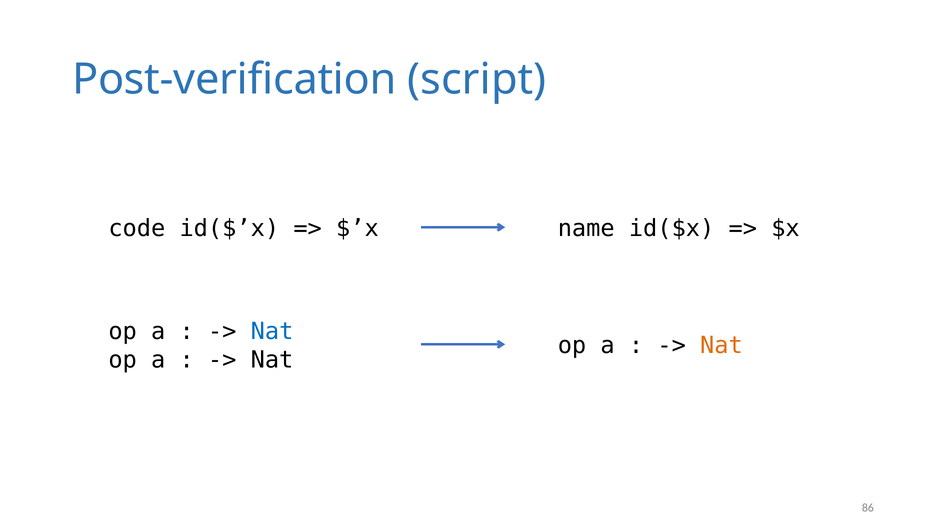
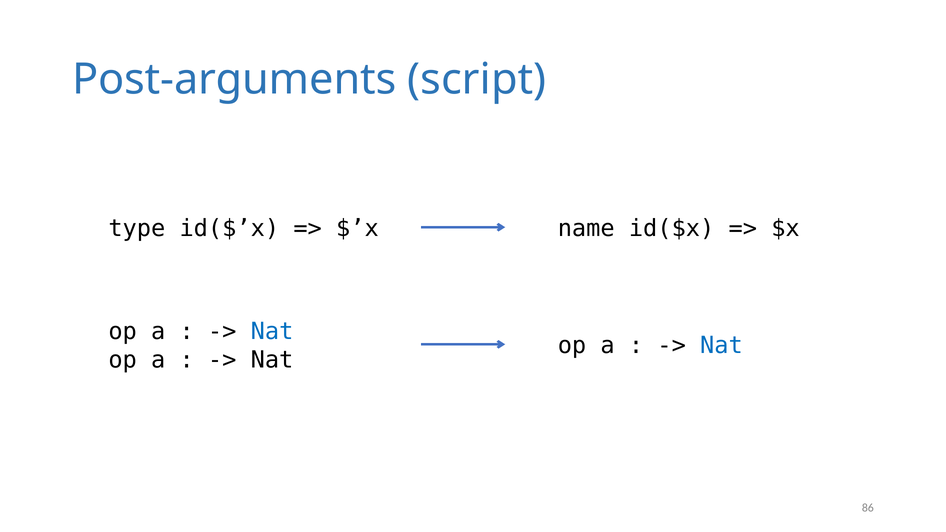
Post-verification: Post-verification -> Post-arguments (234, 79)
code: code -> type (137, 229)
Nat colour: orange -> blue (721, 346)
